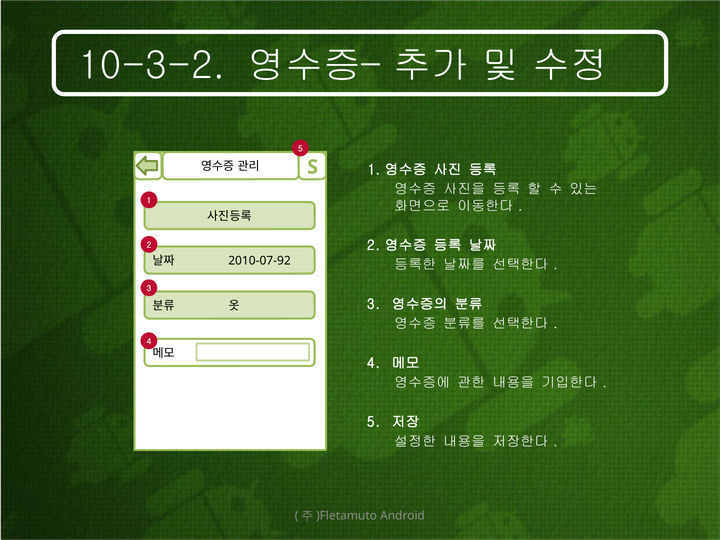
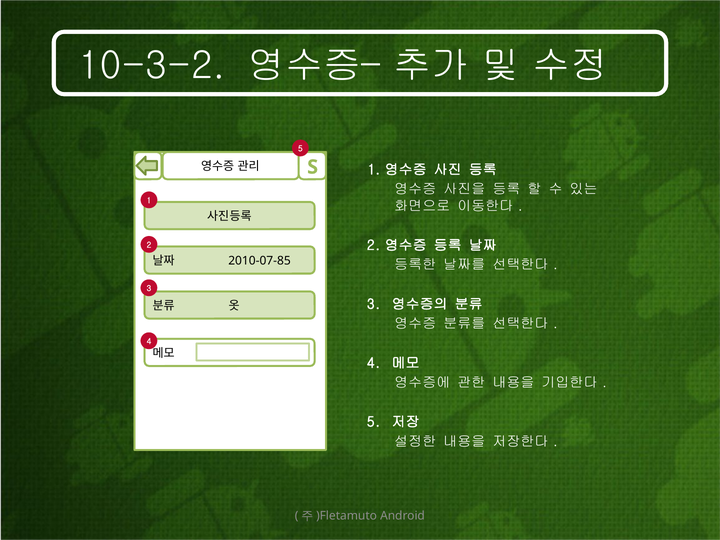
2010-07-92: 2010-07-92 -> 2010-07-85 (260, 261)
